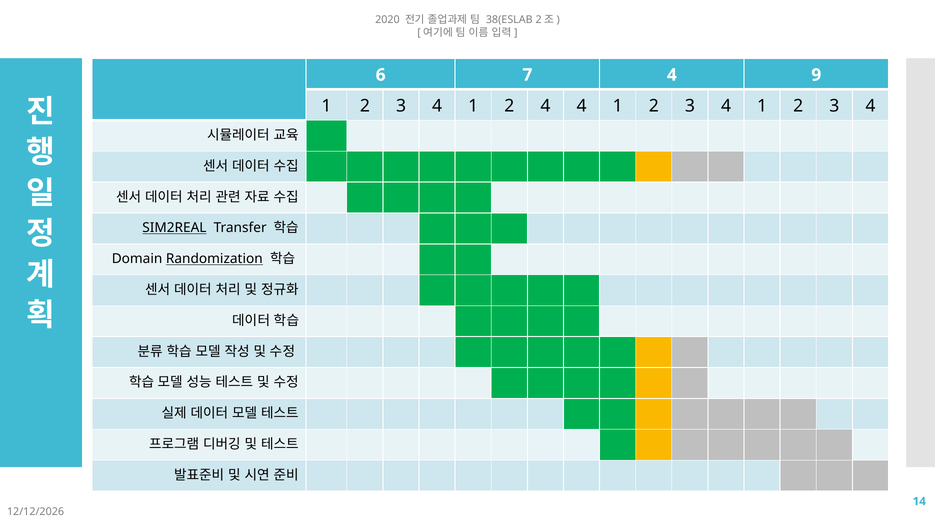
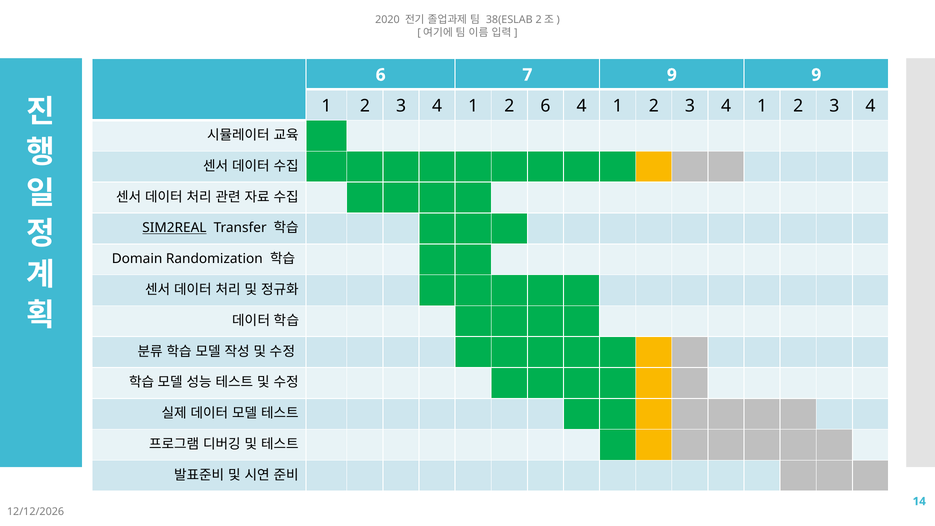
7 4: 4 -> 9 (672, 75)
2 4: 4 -> 6 (545, 106)
Randomization underline: present -> none (214, 259)
